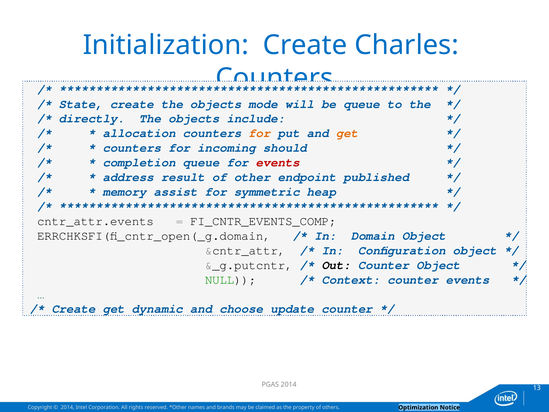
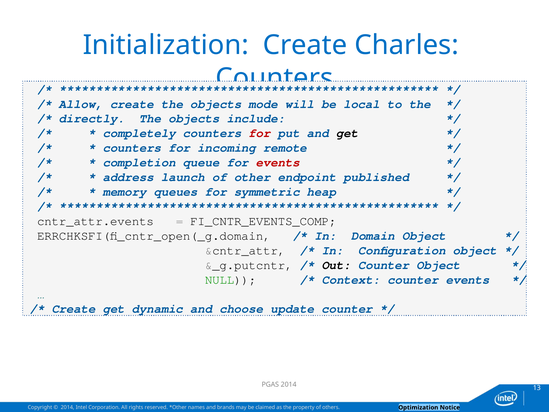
State: State -> Allow (81, 104)
be queue: queue -> local (362, 104)
allocation: allocation -> completely (139, 133)
for colour: orange -> red (260, 133)
get colour: orange -> black (347, 133)
should: should -> remote (285, 148)
result: result -> launch (183, 177)
assist: assist -> queues (176, 192)
